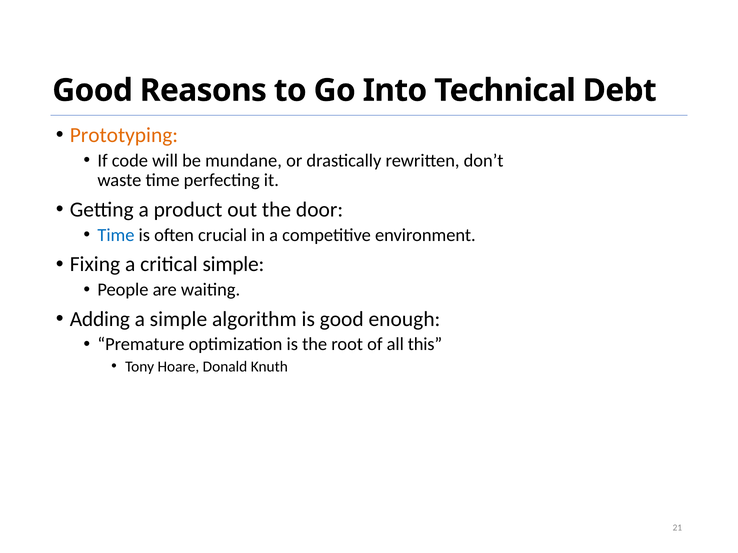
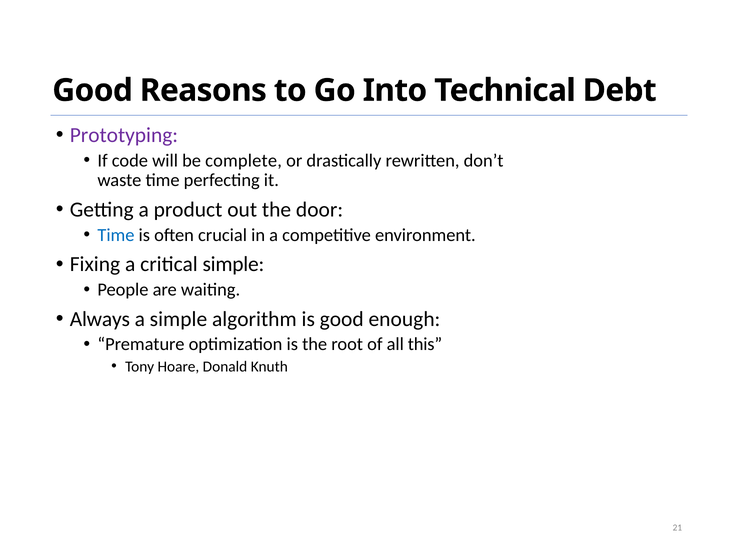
Prototyping colour: orange -> purple (124, 135)
mundane: mundane -> complete (244, 161)
Adding: Adding -> Always (100, 319)
